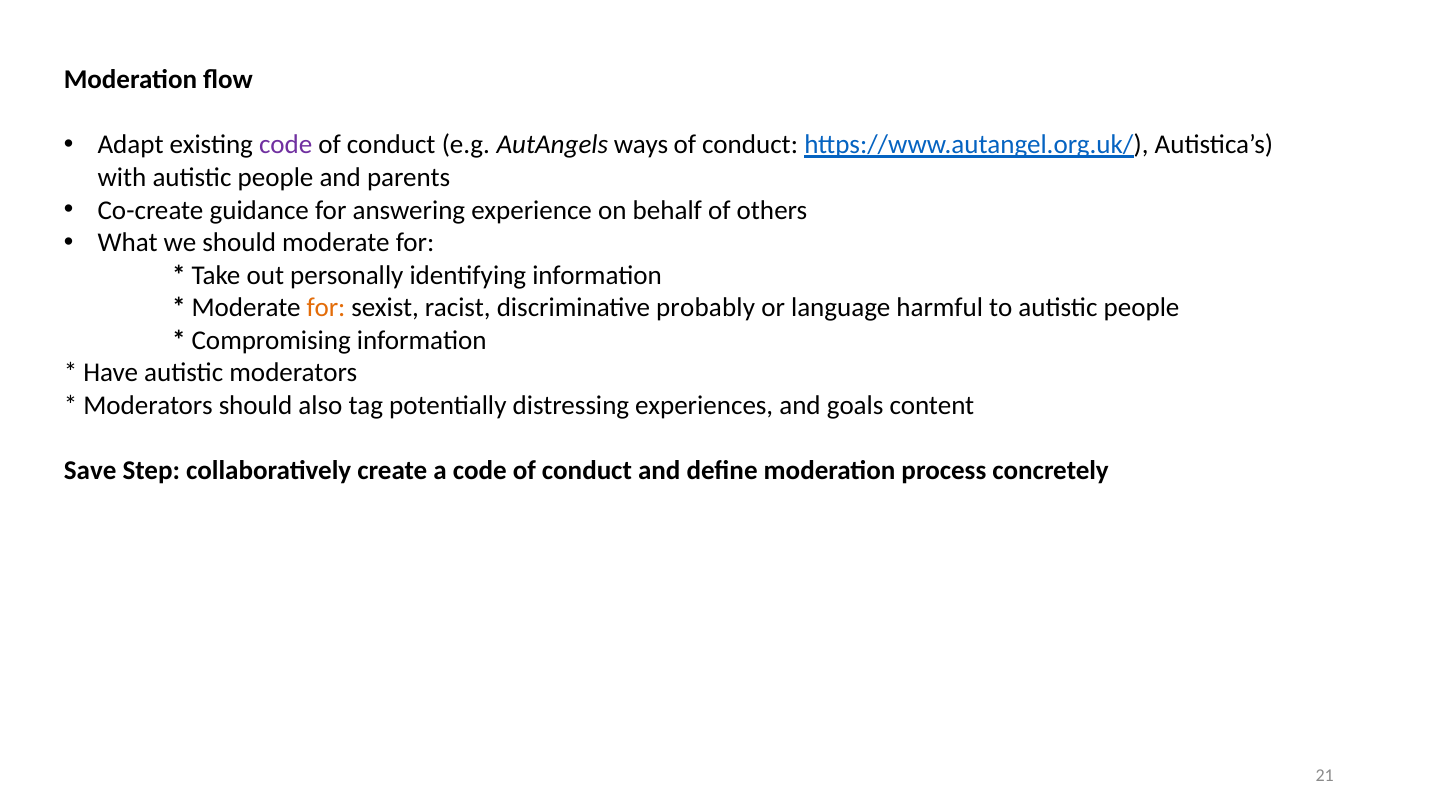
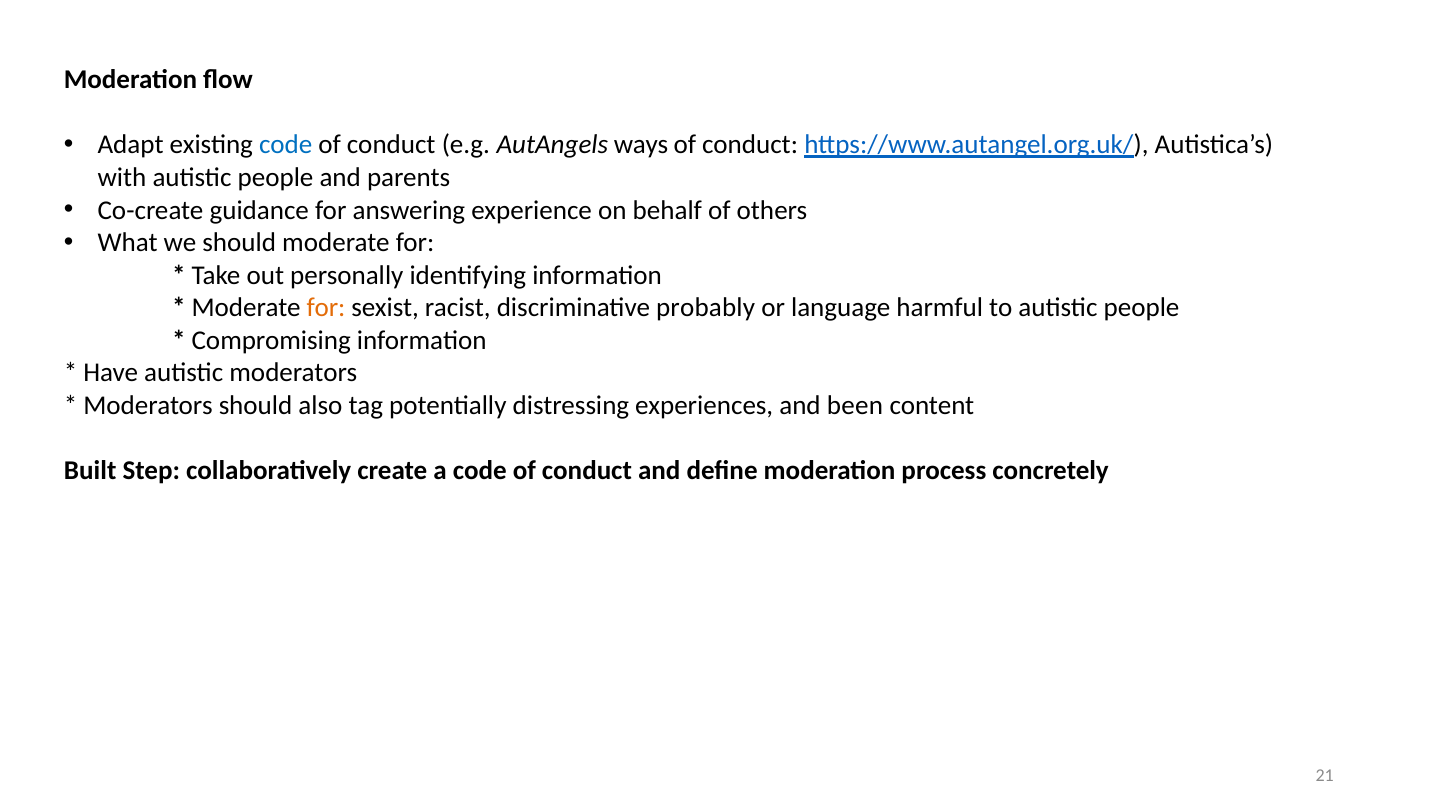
code colour: purple -> blue (286, 145)
goals: goals -> been (855, 405)
Save: Save -> Built (90, 470)
